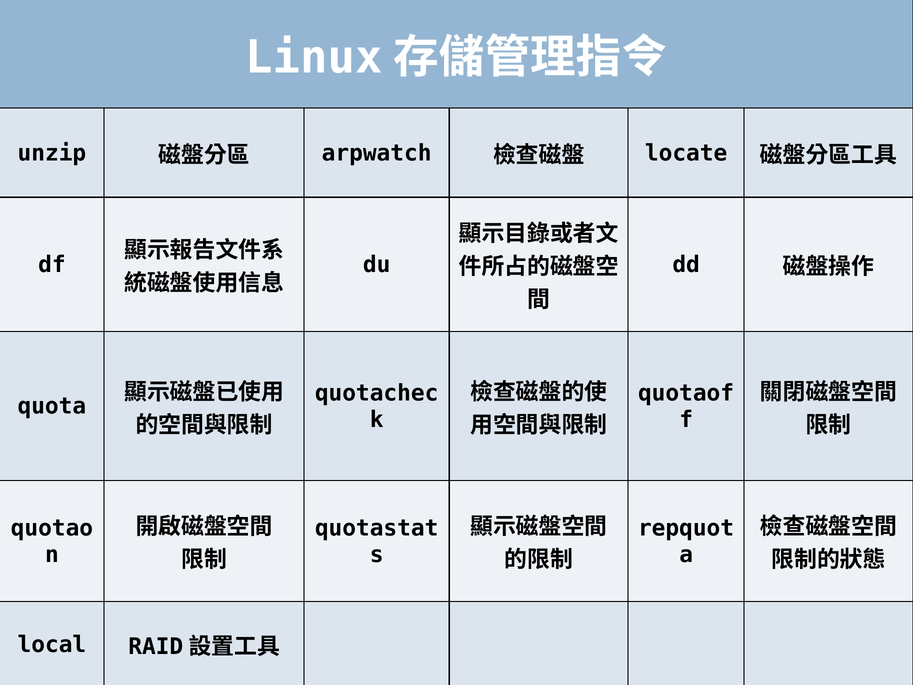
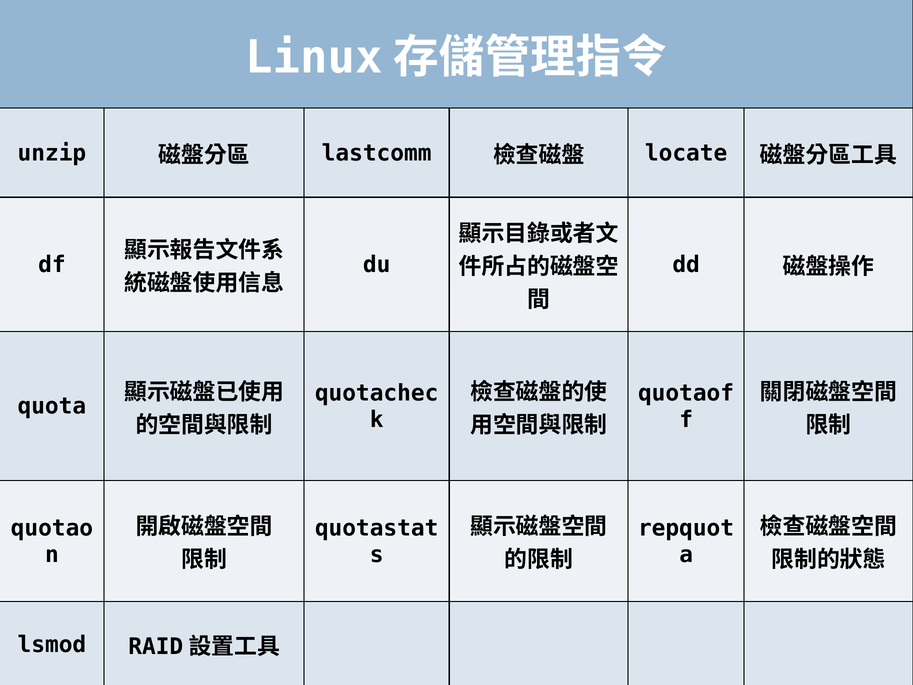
arpwatch: arpwatch -> lastcomm (377, 153)
local: local -> lsmod (52, 645)
